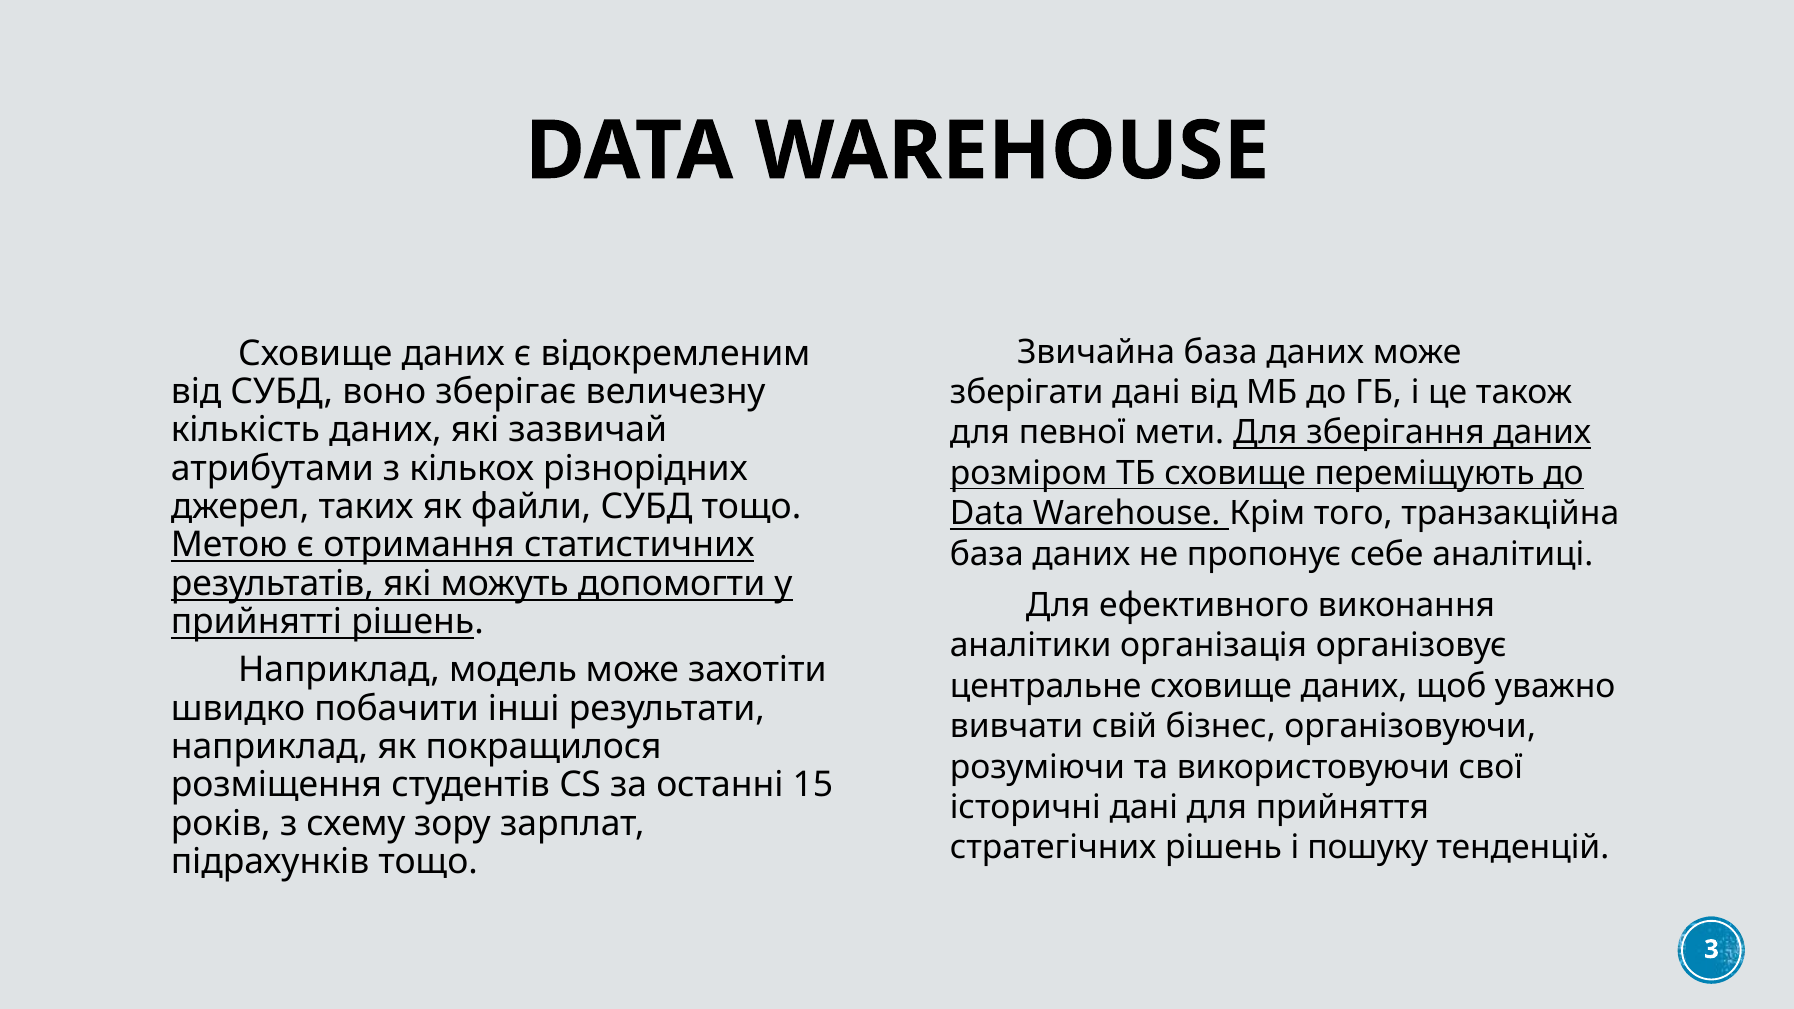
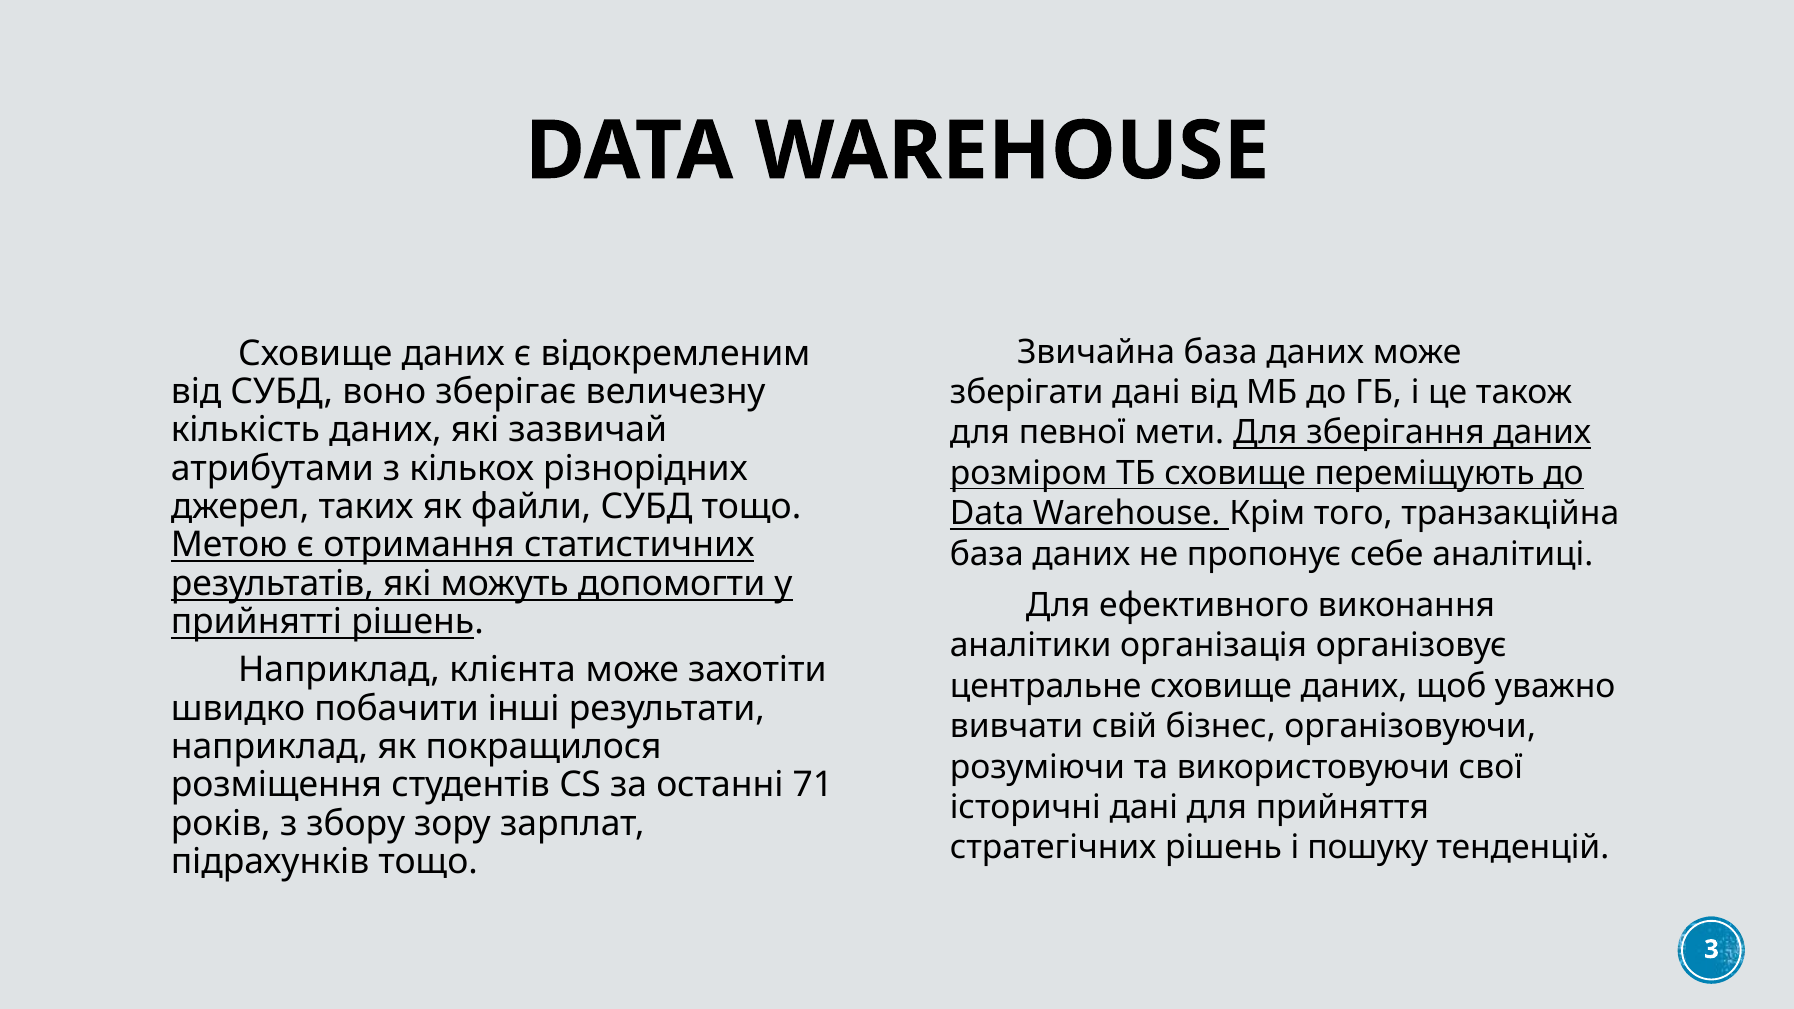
модель: модель -> клієнта (513, 670)
15: 15 -> 71 (813, 785)
схему: схему -> збору (356, 824)
